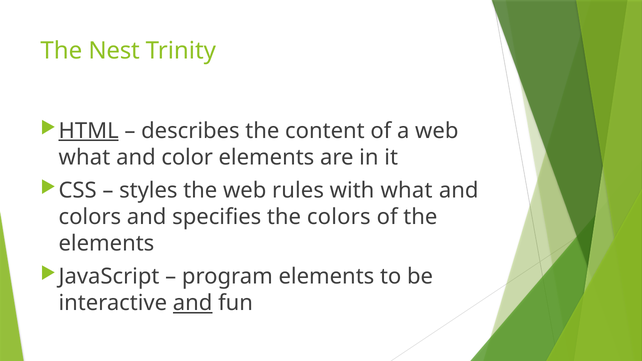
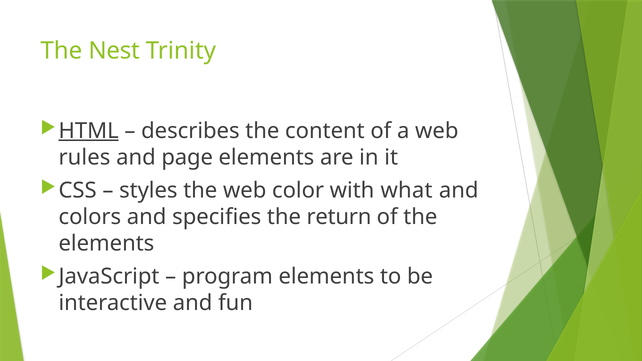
what: what -> rules (84, 157)
color: color -> page (187, 157)
rules: rules -> color (298, 191)
the colors: colors -> return (339, 217)
and underline: present -> none (193, 303)
